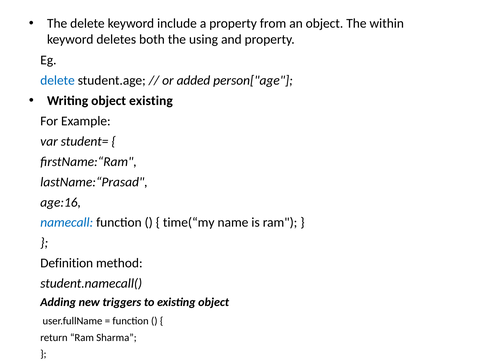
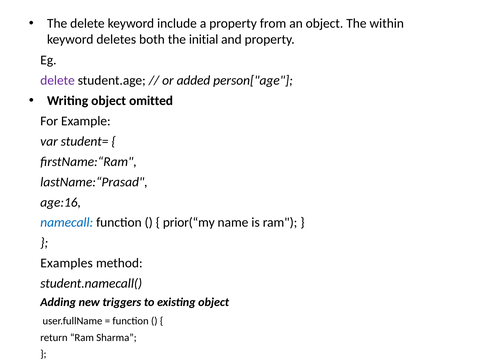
using: using -> initial (204, 40)
delete colour: blue -> purple (58, 80)
object existing: existing -> omitted (151, 101)
time(“my: time(“my -> prior(“my (189, 222)
Definition: Definition -> Examples (67, 263)
